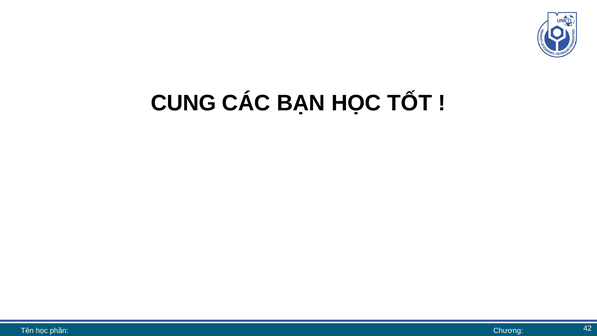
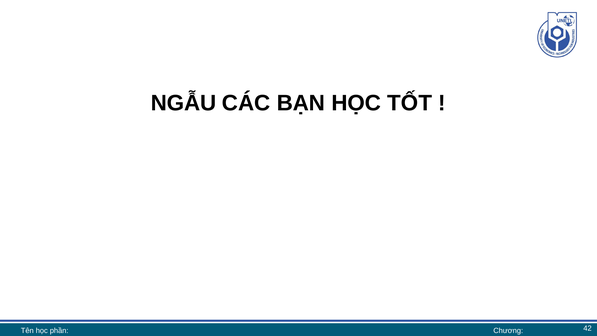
CUNG: CUNG -> NGẪU (184, 103)
